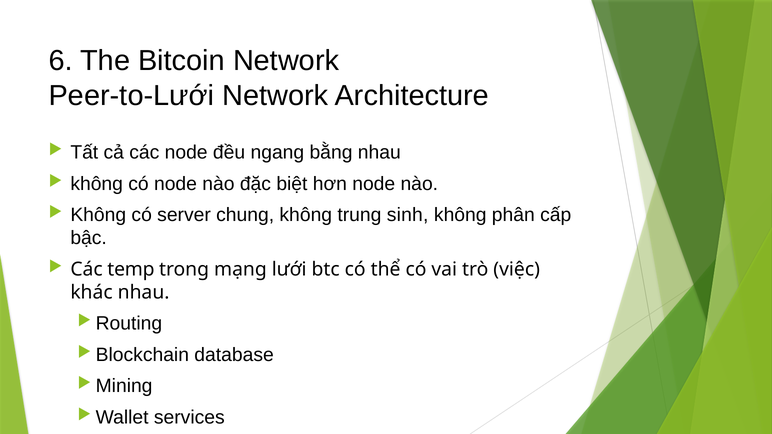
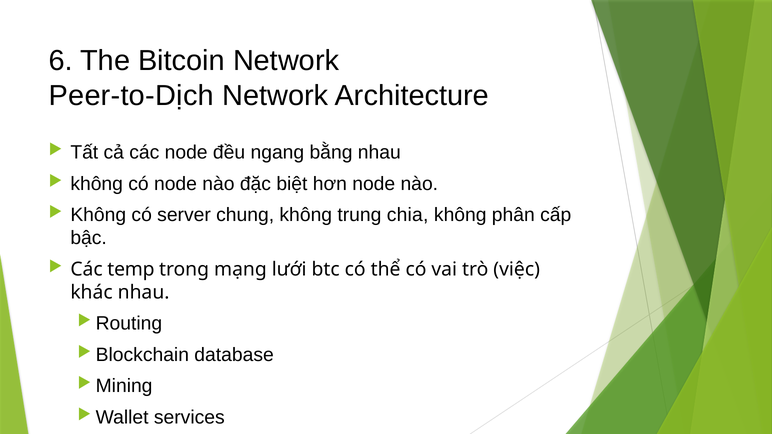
Peer-to-Lưới: Peer-to-Lưới -> Peer-to-Dịch (131, 96)
sinh: sinh -> chia (408, 215)
